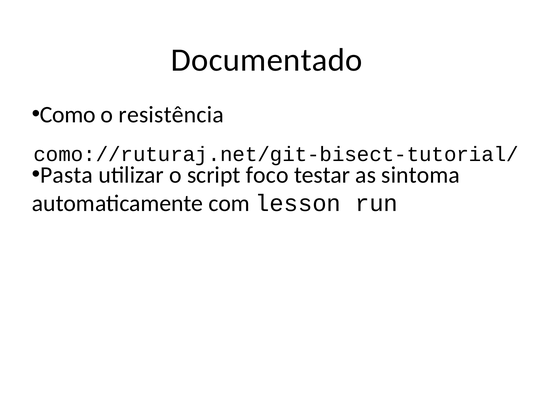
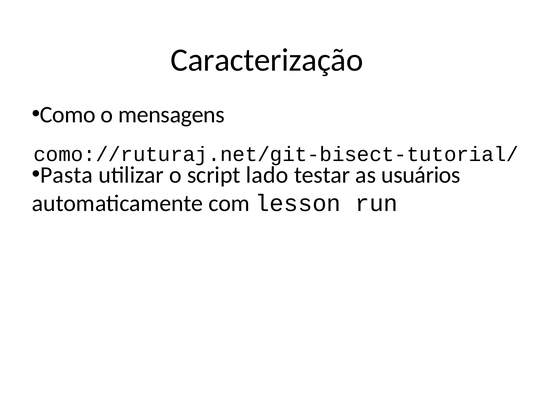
Documentado: Documentado -> Caracterização (267, 60)
resistência: resistência -> mensagens (171, 115)
foco: foco -> lado (267, 175)
sintoma: sintoma -> usuários (421, 175)
